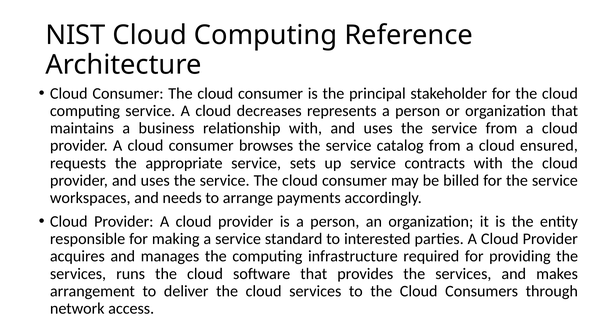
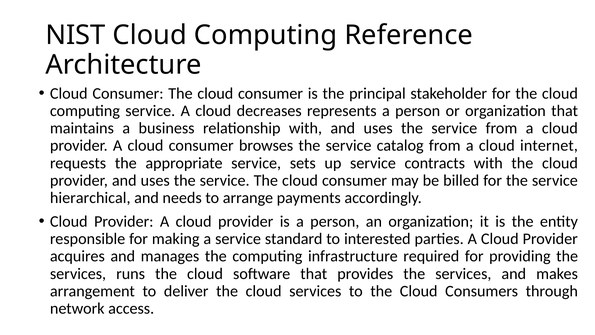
ensured: ensured -> internet (549, 146)
workspaces: workspaces -> hierarchical (90, 198)
